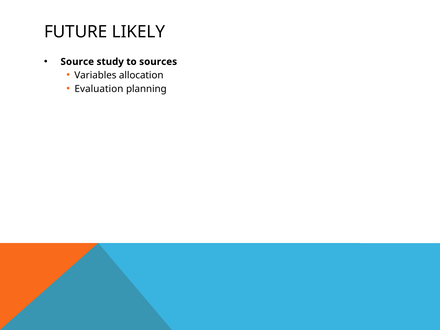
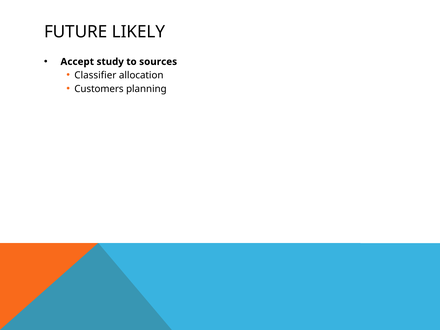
Source: Source -> Accept (77, 62)
Variables: Variables -> Classifier (95, 75)
Evaluation: Evaluation -> Customers (99, 89)
